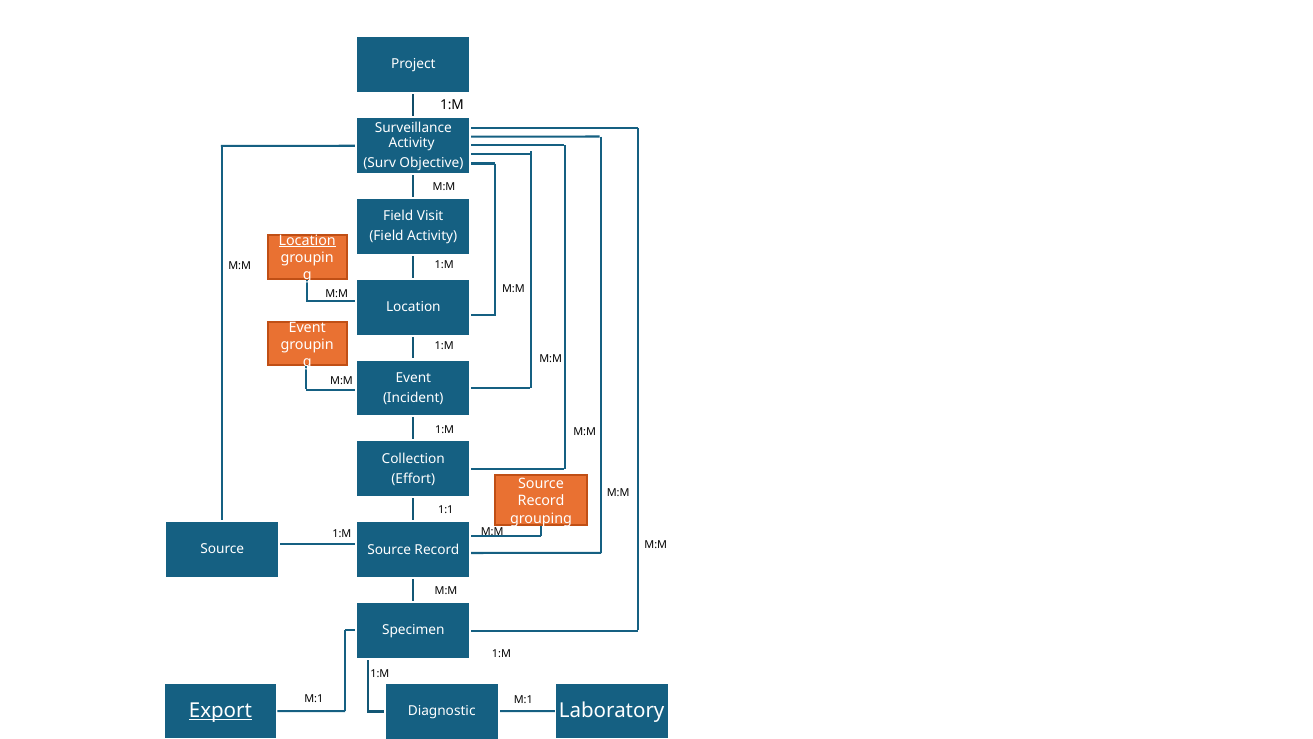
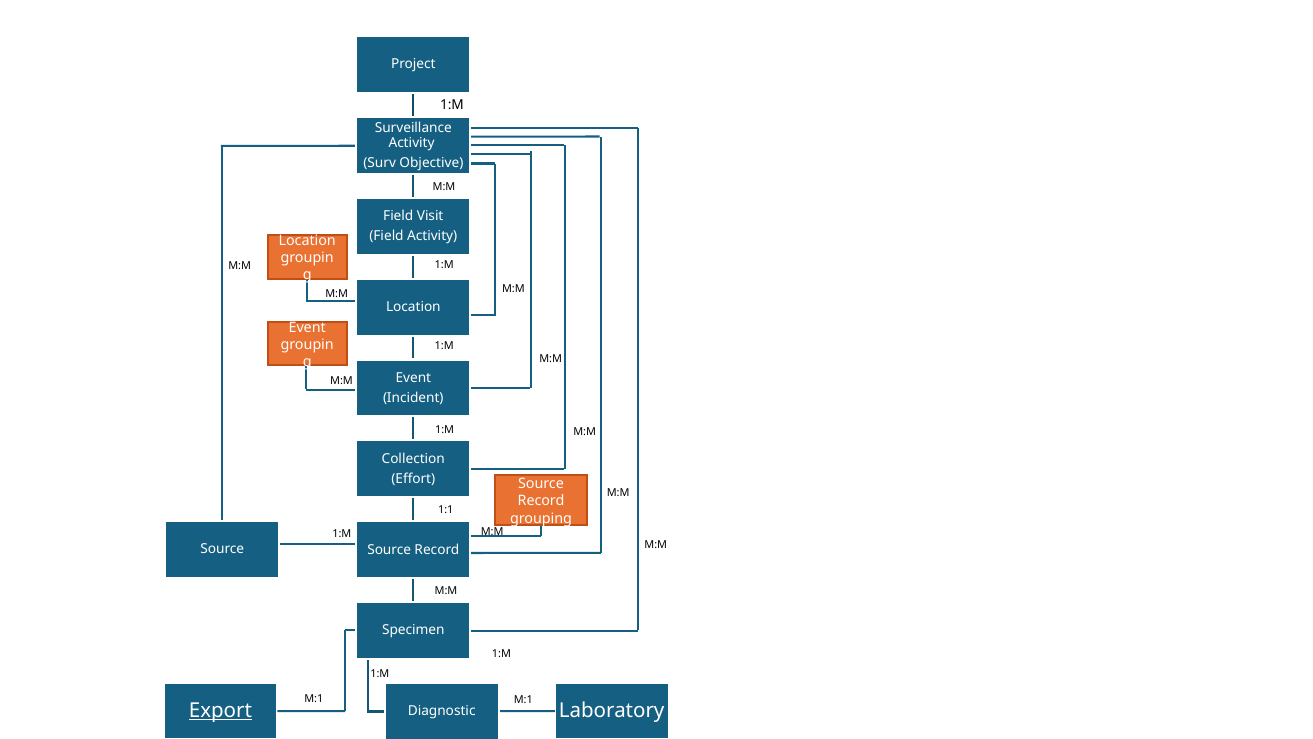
Location underline: present -> none (307, 240)
